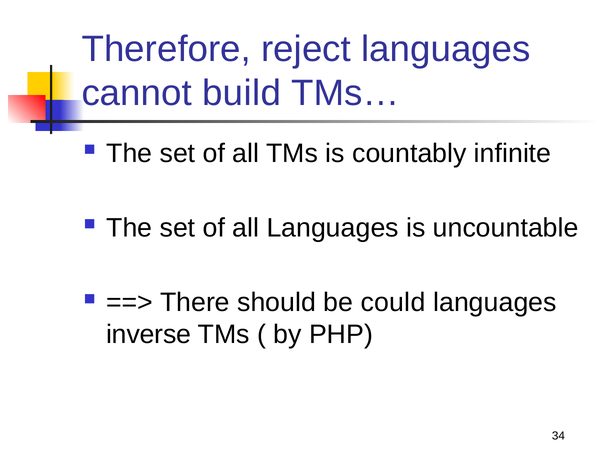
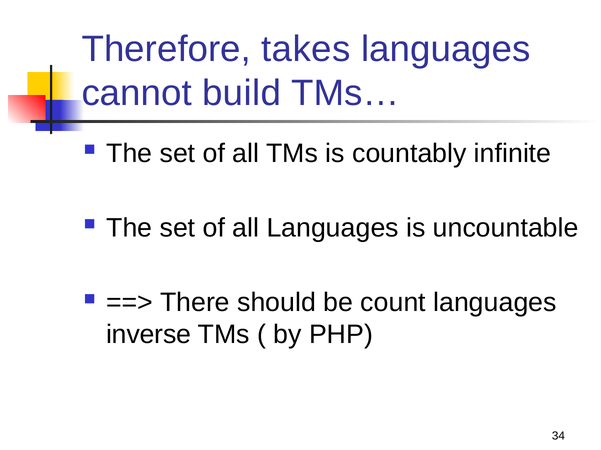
reject: reject -> takes (306, 49)
could: could -> count (393, 303)
